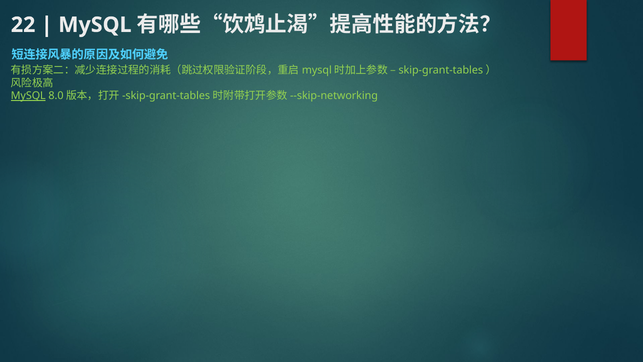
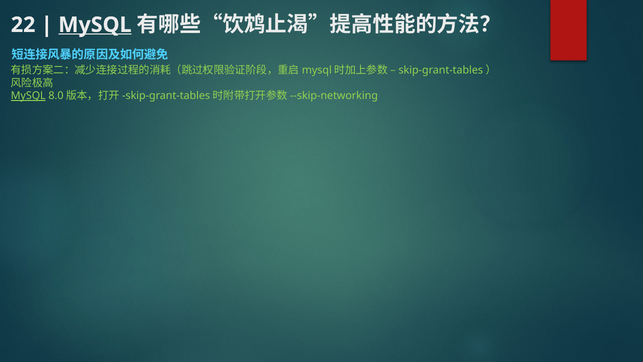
MySQL underline: none -> present (95, 25)
